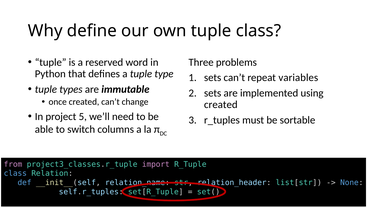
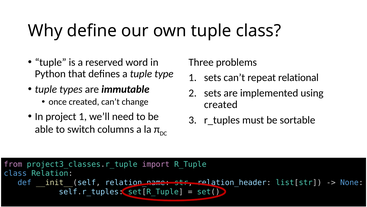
variables: variables -> relational (298, 77)
project 5: 5 -> 1 (83, 116)
